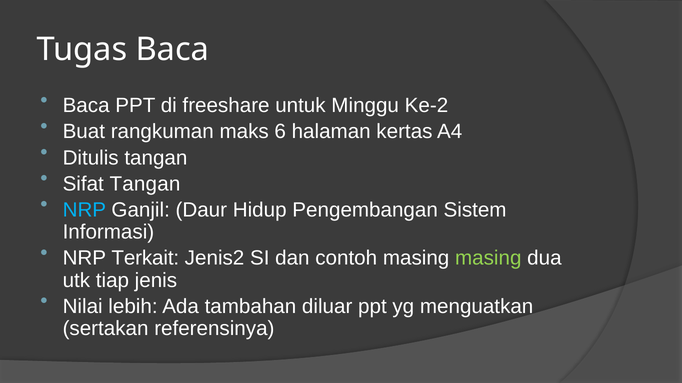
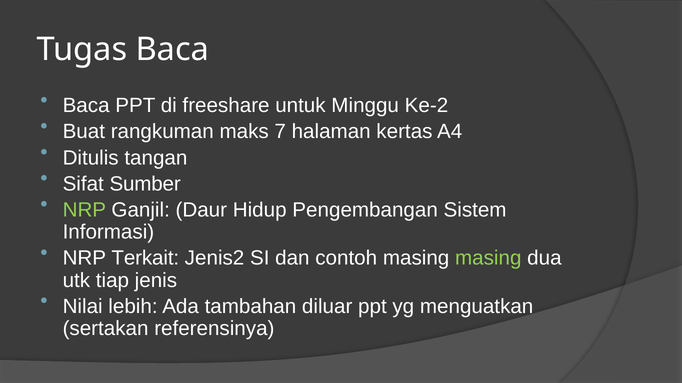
6: 6 -> 7 (280, 132)
Sifat Tangan: Tangan -> Sumber (145, 184)
NRP colour: light blue -> light green (84, 210)
